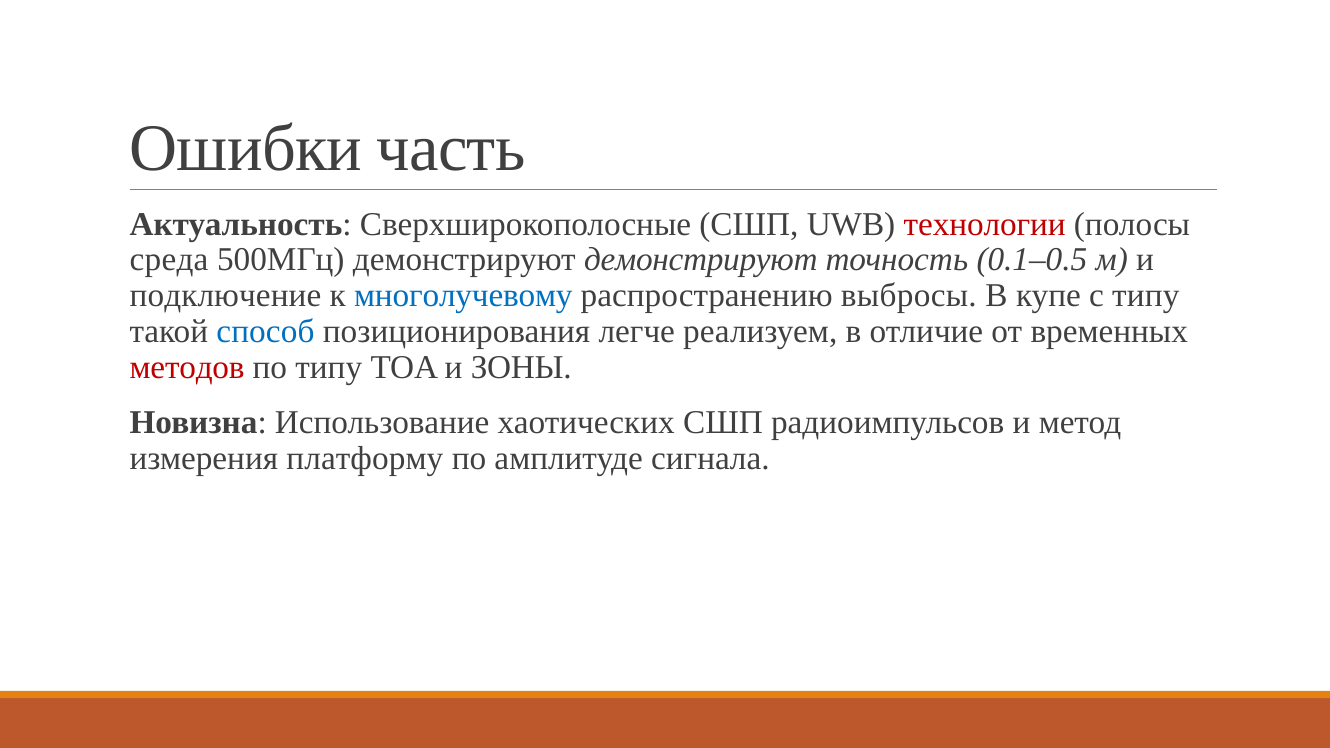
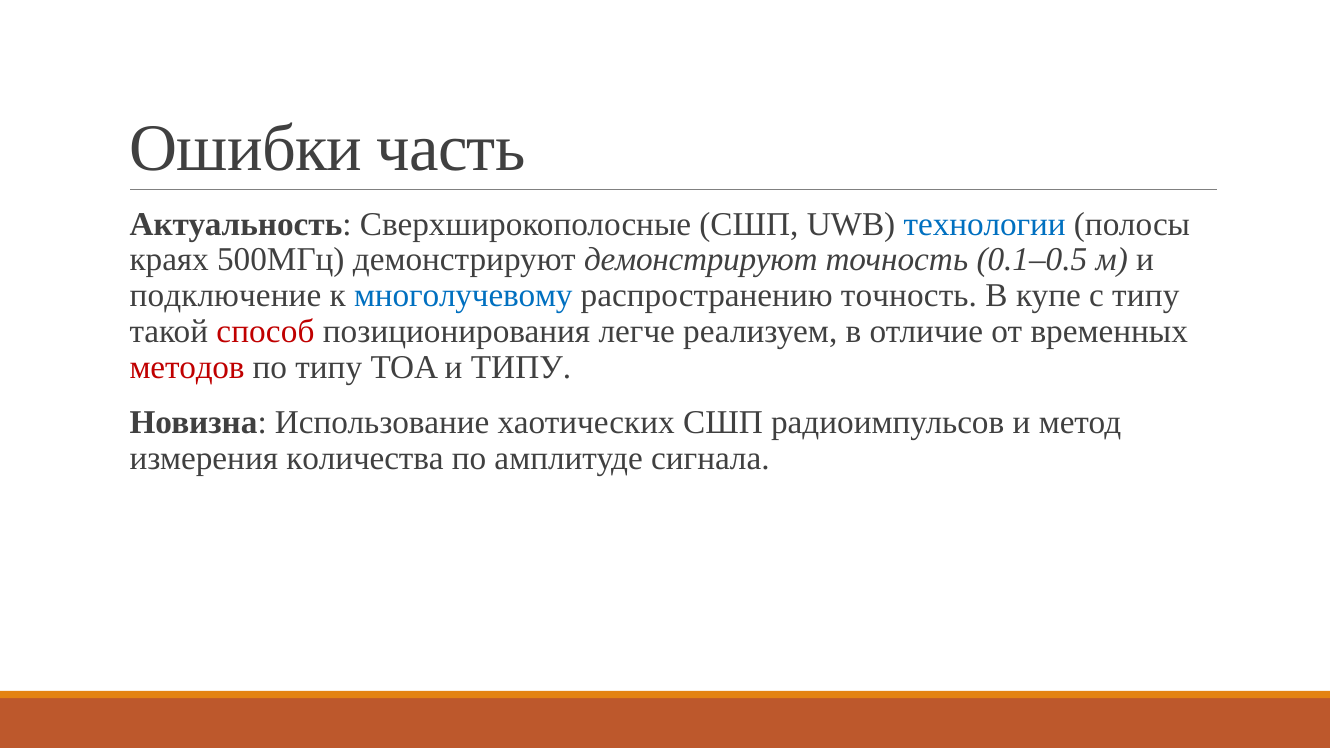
технологии colour: red -> blue (985, 224)
среда: среда -> краях (169, 260)
распространению выбросы: выбросы -> точность (909, 296)
способ colour: blue -> red (265, 332)
и ЗОНЫ: ЗОНЫ -> ТИПУ (521, 368)
платформу: платформу -> количества (365, 459)
